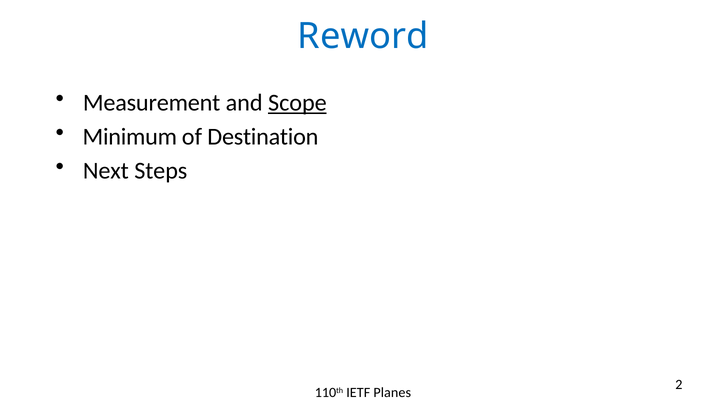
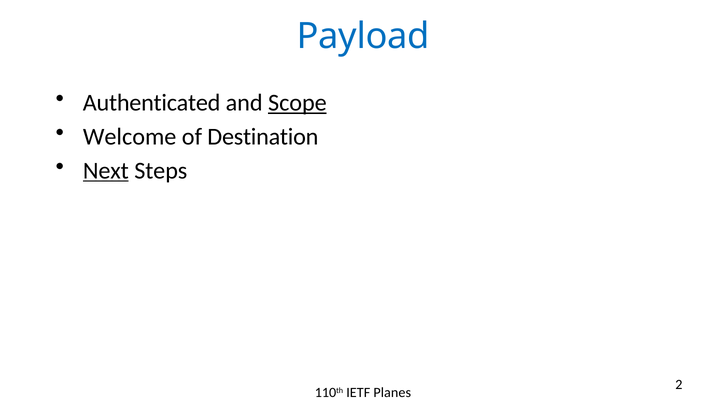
Reword: Reword -> Payload (363, 37)
Measurement: Measurement -> Authenticated (152, 103)
Minimum: Minimum -> Welcome (130, 137)
Next underline: none -> present (106, 171)
